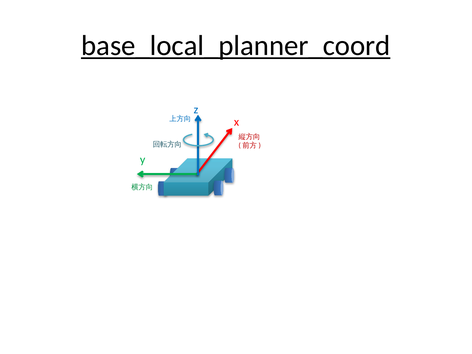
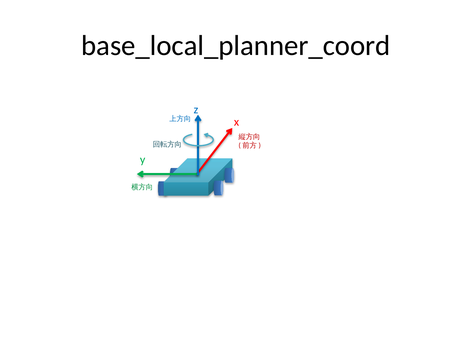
base_local_planner_coord underline: present -> none (236, 46)
